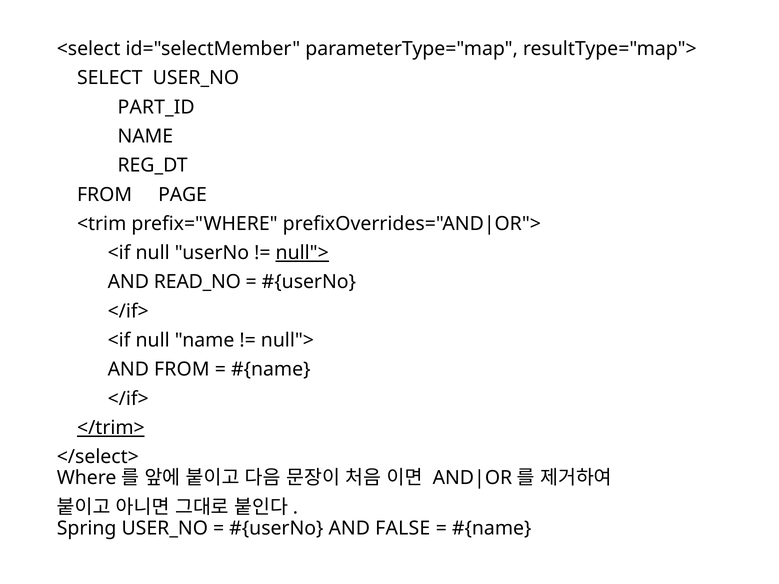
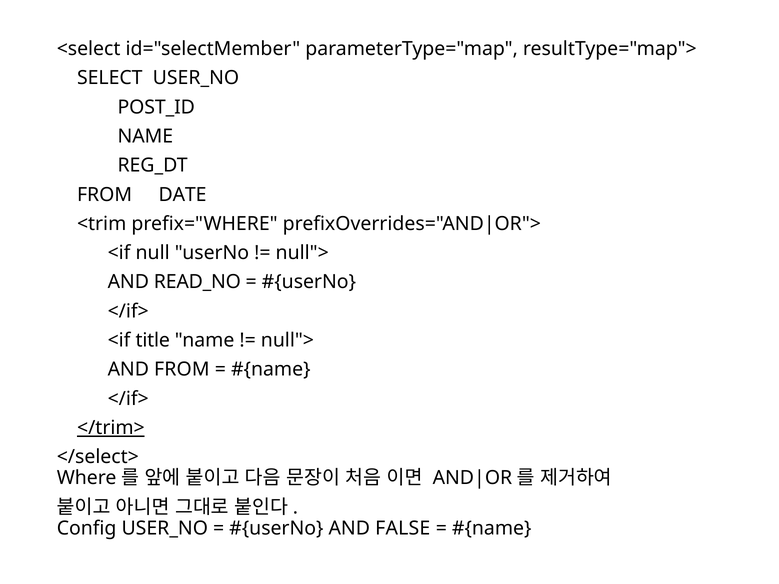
PART_ID: PART_ID -> POST_ID (156, 107)
PAGE: PAGE -> DATE (183, 195)
null"> underline: present -> none (302, 253)
null: null -> title (153, 341)
Spring: Spring -> Config (87, 528)
